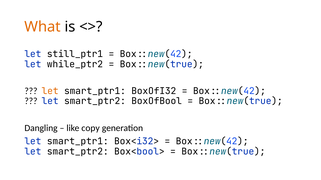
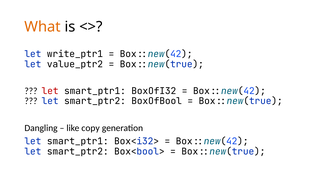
still_ptr1: still_ptr1 -> write_ptr1 (75, 54)
while_ptr2: while_ptr2 -> value_ptr2 (75, 64)
let colour: orange -> red (50, 91)
